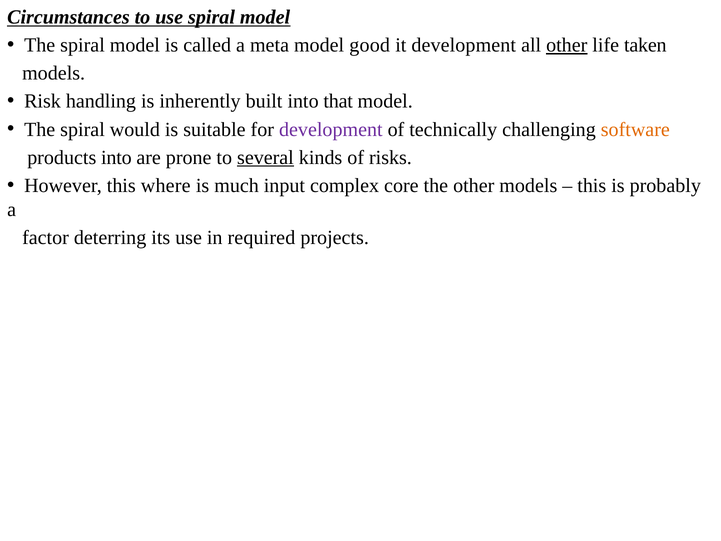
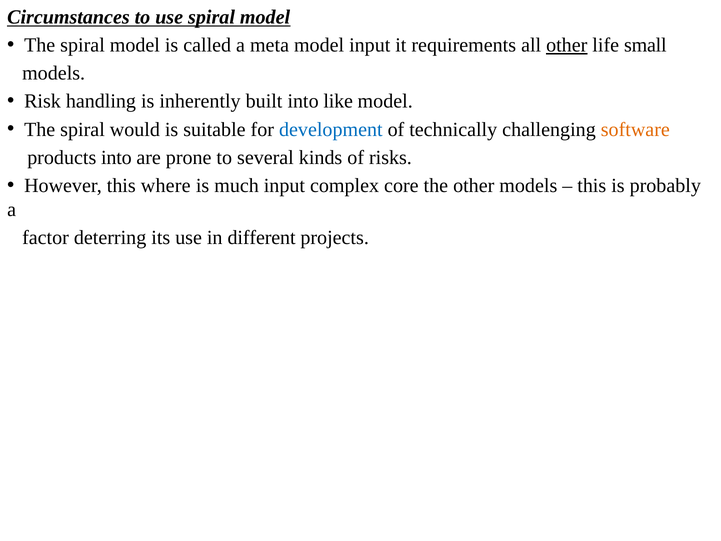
model good: good -> input (370, 45)
it development: development -> requirements (464, 45)
taken: taken -> small (645, 45)
that: that -> like (338, 101)
development colour: purple -> blue (331, 129)
several underline: present -> none (265, 157)
required: required -> different (262, 238)
